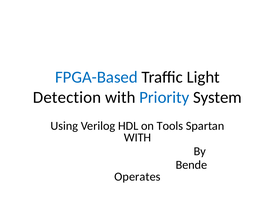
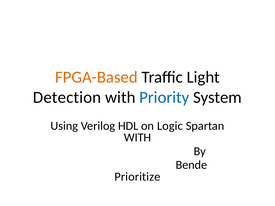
FPGA-Based colour: blue -> orange (96, 77)
Tools: Tools -> Logic (170, 126)
Operates: Operates -> Prioritize (137, 177)
